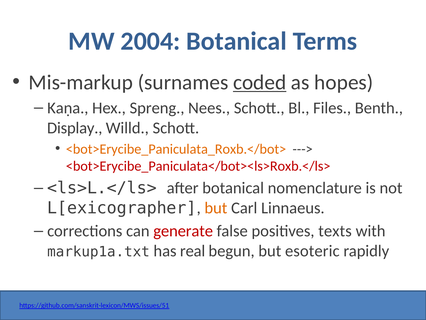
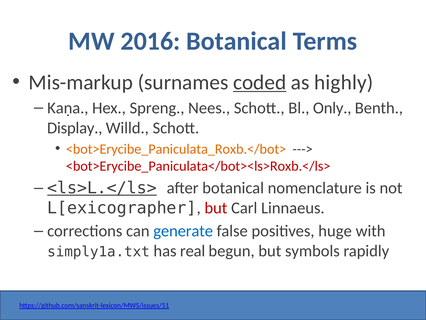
2004: 2004 -> 2016 (150, 41)
hopes: hopes -> highly (344, 82)
Files: Files -> Only (332, 108)
<ls>L.</ls> underline: none -> present (102, 188)
but colour: orange -> red (216, 208)
generate colour: red -> blue (183, 231)
texts: texts -> huge (335, 231)
markup1a.txt: markup1a.txt -> simply1a.txt (99, 251)
esoteric: esoteric -> symbols (312, 251)
